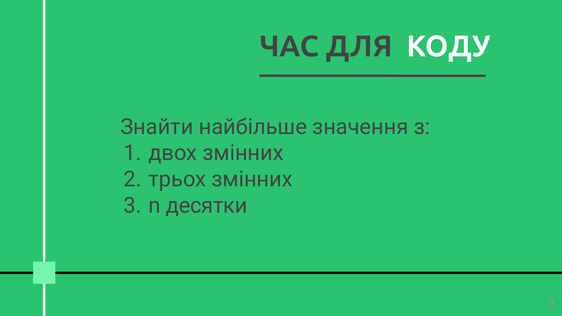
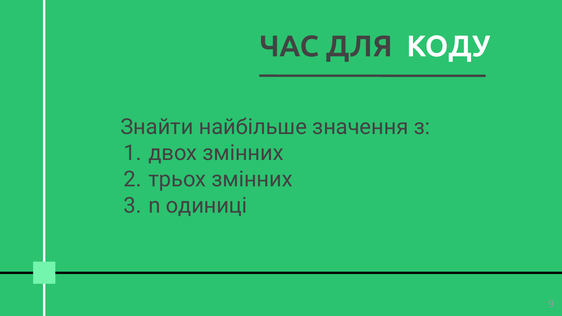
десятки: десятки -> одиниці (207, 206)
